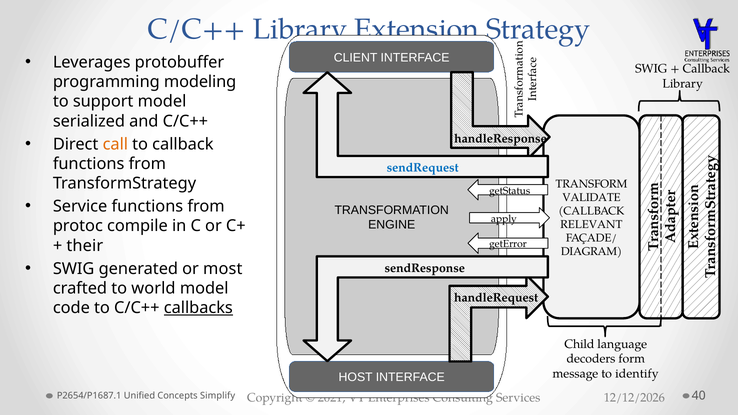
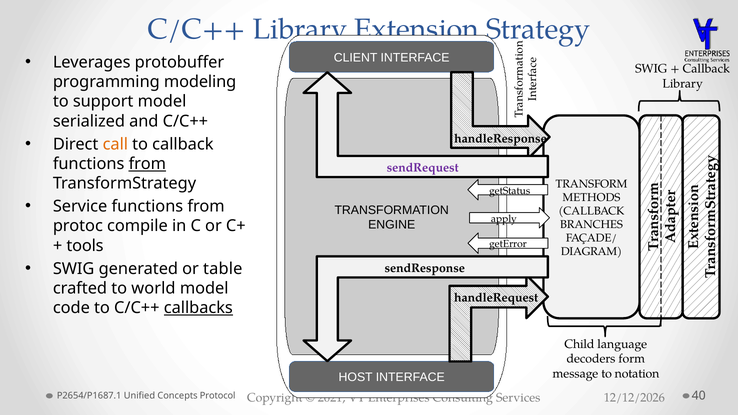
from underline: none -> present (147, 164)
sendRequest colour: blue -> purple (423, 168)
VALIDATE: VALIDATE -> METHODS (591, 197)
RELEVANT: RELEVANT -> BRANCHES (591, 224)
their: their -> tools (85, 246)
most: most -> table (223, 269)
identify: identify -> notation (637, 374)
Simplify: Simplify -> Protocol (218, 396)
